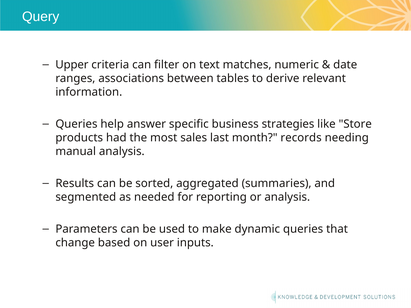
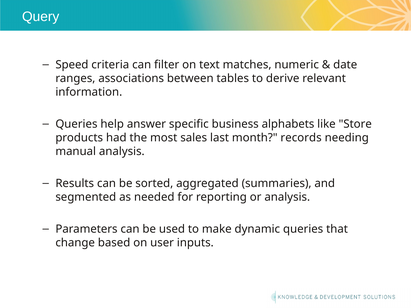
Upper: Upper -> Speed (72, 65)
strategies: strategies -> alphabets (288, 124)
